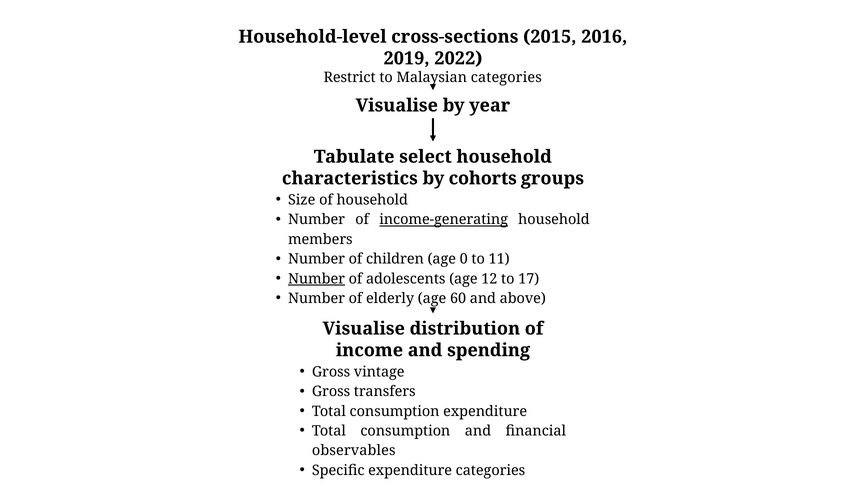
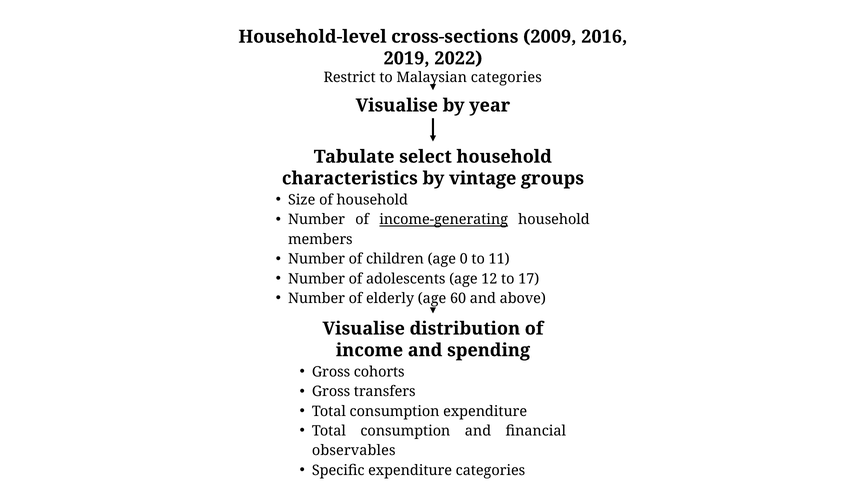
2015: 2015 -> 2009 (550, 37)
cohorts: cohorts -> vintage (483, 178)
Number underline: present -> none (317, 279)
vintage: vintage -> cohorts (379, 372)
